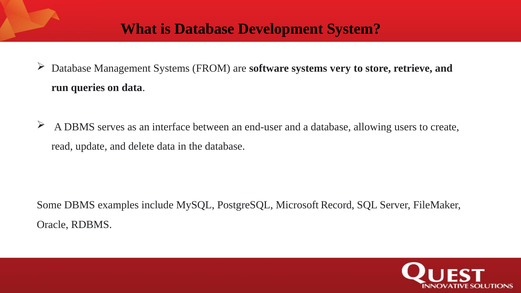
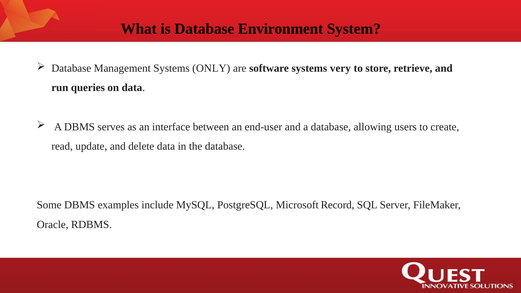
Development: Development -> Environment (281, 29)
FROM: FROM -> ONLY (211, 68)
